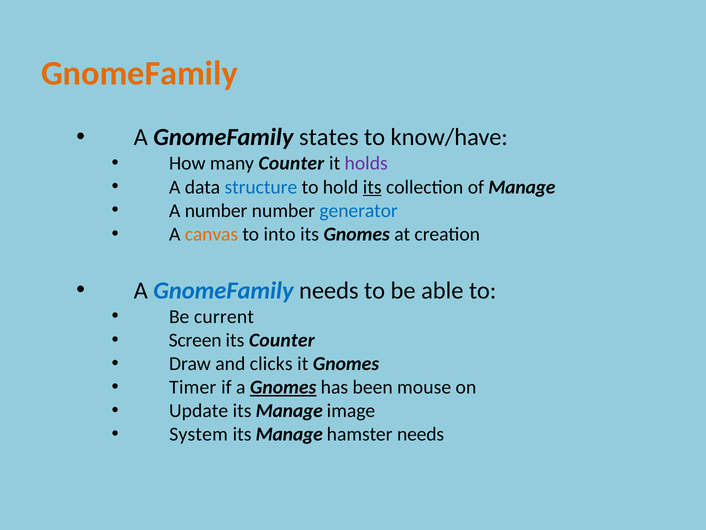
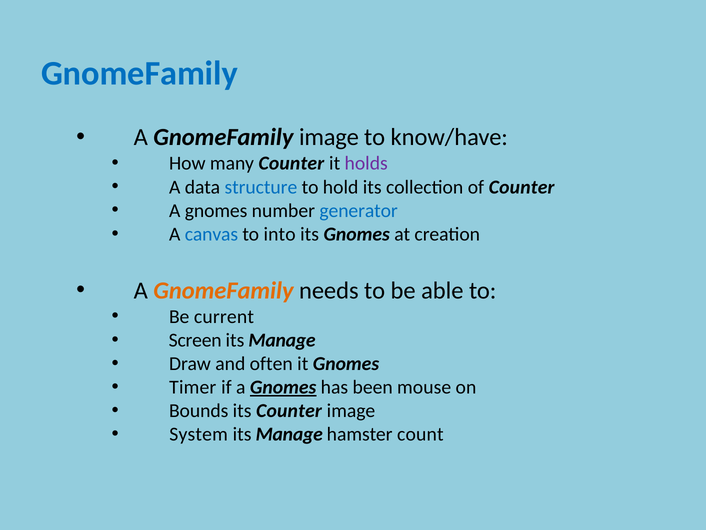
GnomeFamily colour: orange -> blue (139, 73)
GnomeFamily states: states -> image (329, 137)
its underline: present -> none (372, 187)
of Manage: Manage -> Counter (522, 187)
number: number -> gnomes (216, 210)
canvas colour: orange -> blue (211, 234)
GnomeFamily colour: blue -> orange (223, 290)
Counter: Counter -> Manage (282, 340)
clicks: clicks -> often (271, 363)
Update: Update -> Bounds (199, 410)
Manage: Manage -> Counter (289, 410)
hamster needs: needs -> count (420, 434)
